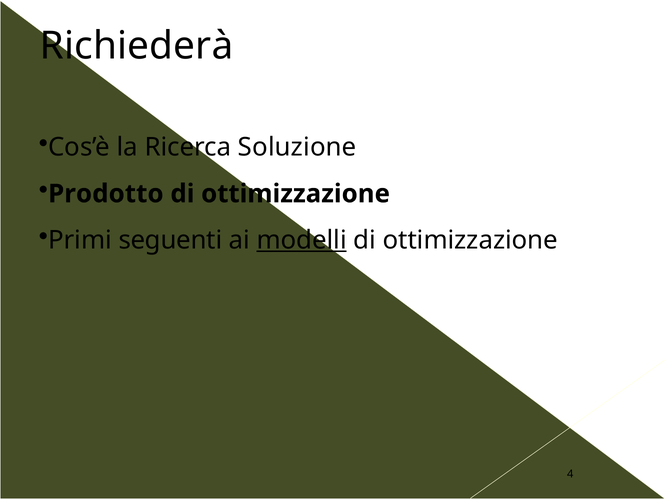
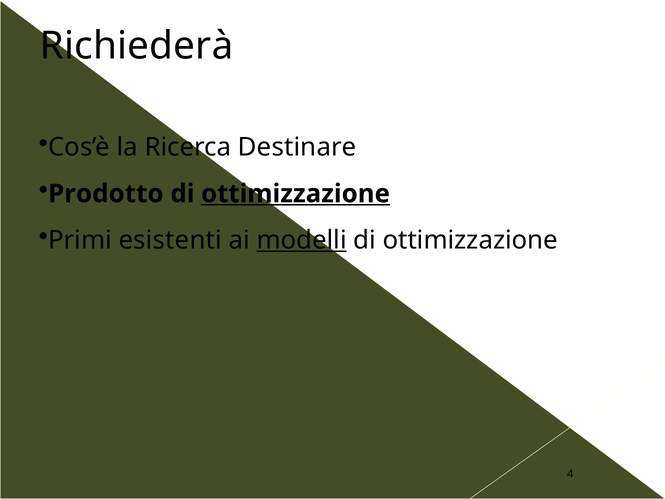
Soluzione: Soluzione -> Destinare (297, 147)
ottimizzazione underline: none -> present (296, 194)
seguenti: seguenti -> esistenti (170, 240)
